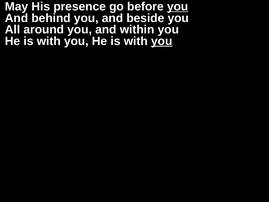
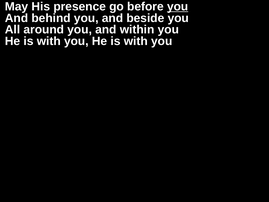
you underline: present -> none (162, 41)
